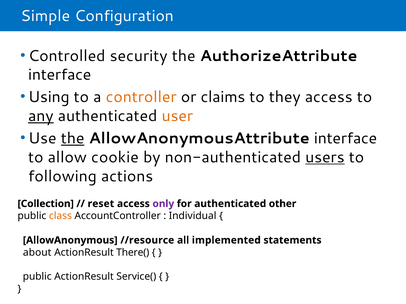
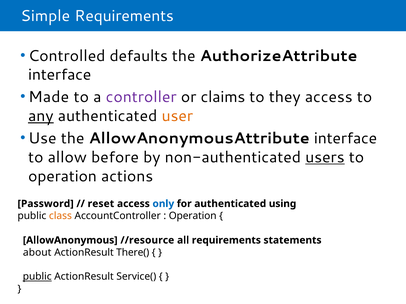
Simple Configuration: Configuration -> Requirements (124, 16)
security: security -> defaults (139, 56)
Using: Using -> Made (49, 97)
controller colour: orange -> purple (141, 97)
the underline: present -> none (73, 139)
cookie: cookie -> before (115, 157)
following: following -> operation (63, 176)
Collection: Collection -> Password (46, 204)
only colour: purple -> blue (163, 204)
other: other -> using (283, 204)
Individual: Individual -> Operation (193, 216)
all implemented: implemented -> requirements (226, 241)
public underline: none -> present (37, 277)
